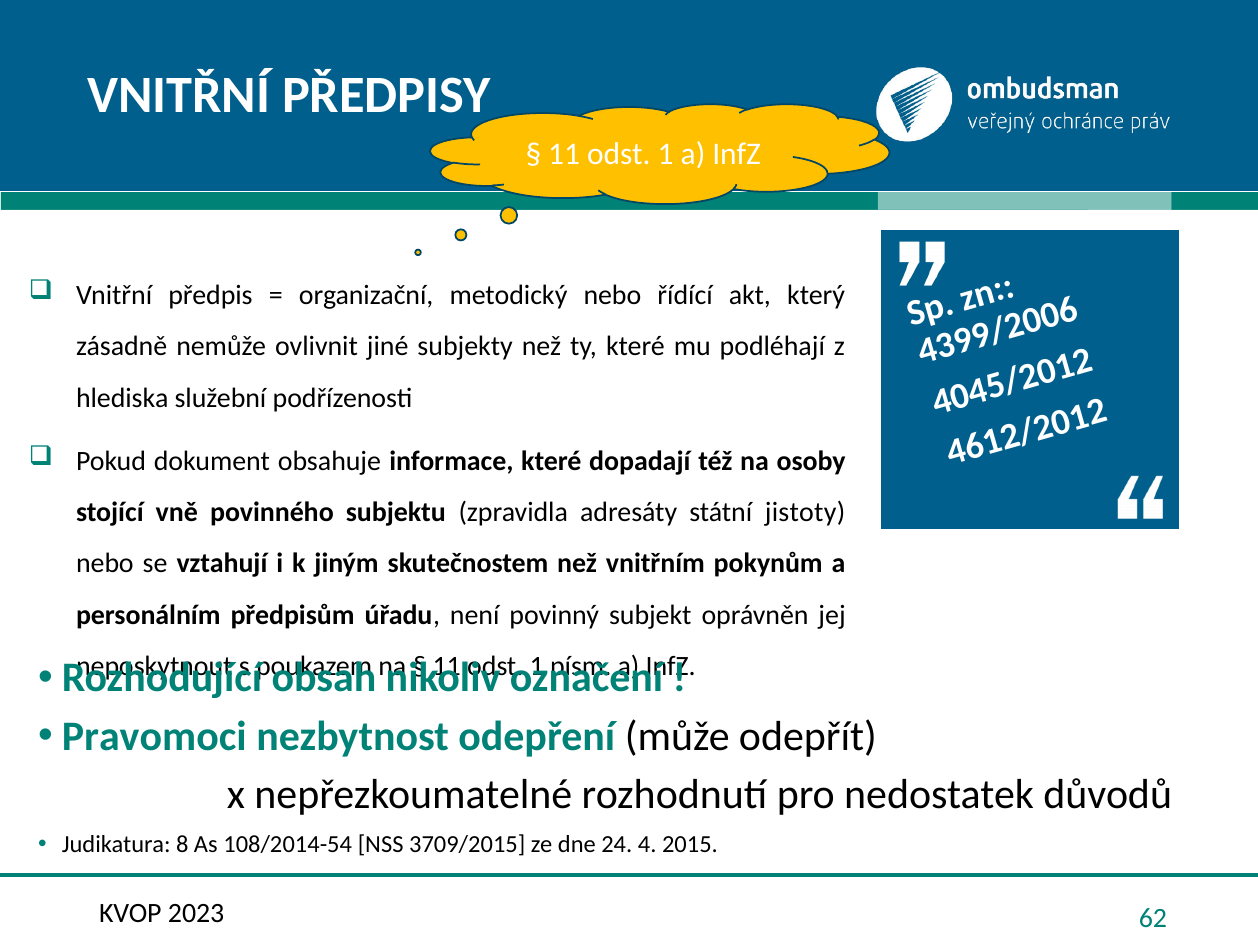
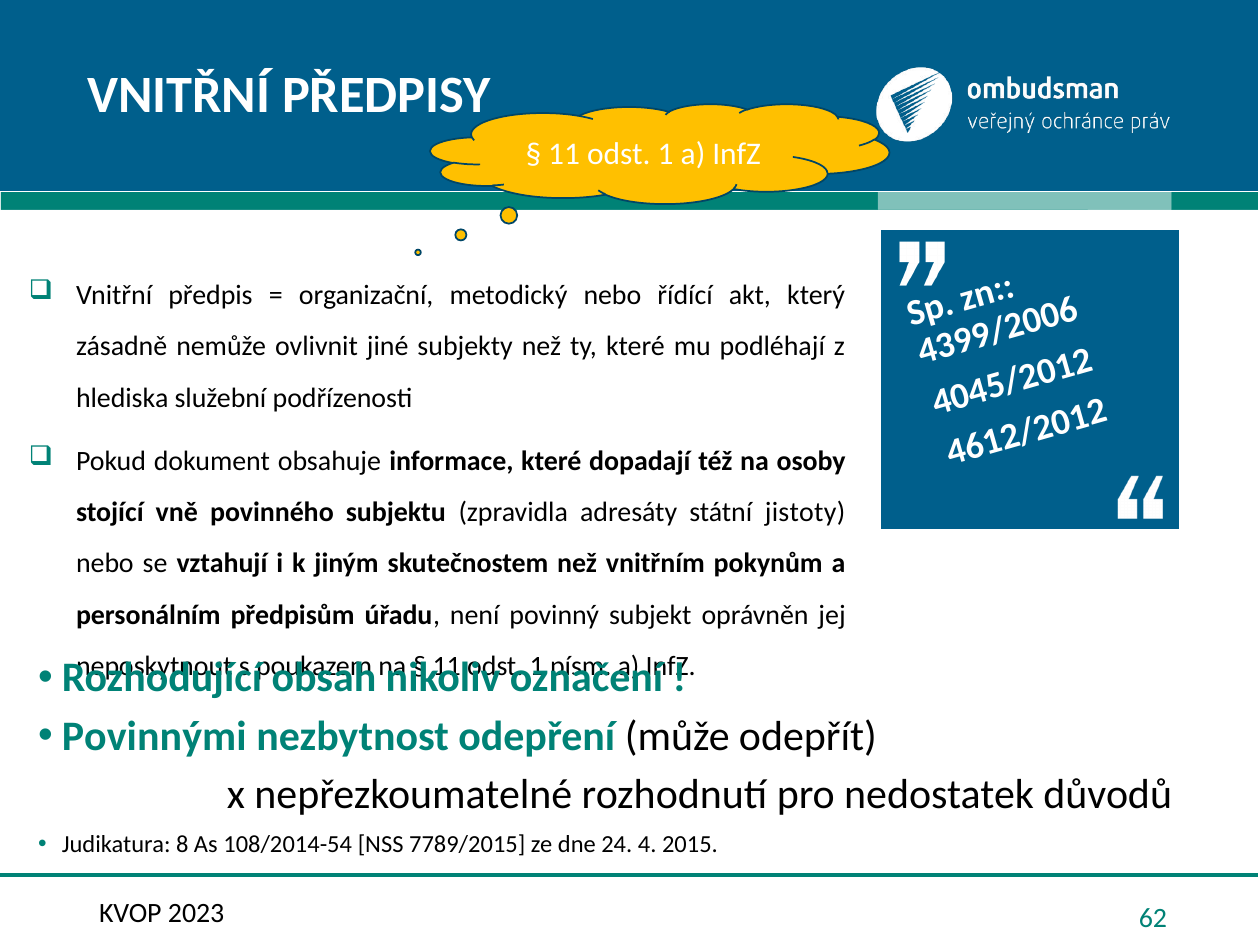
Pravomoci: Pravomoci -> Povinnými (154, 736)
3709/2015: 3709/2015 -> 7789/2015 (467, 844)
